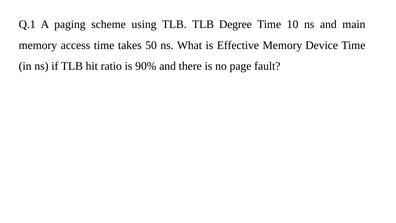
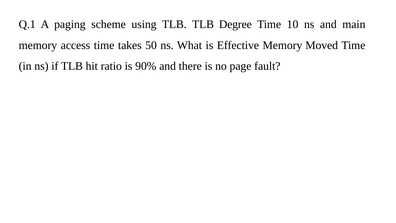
Device: Device -> Moved (322, 45)
